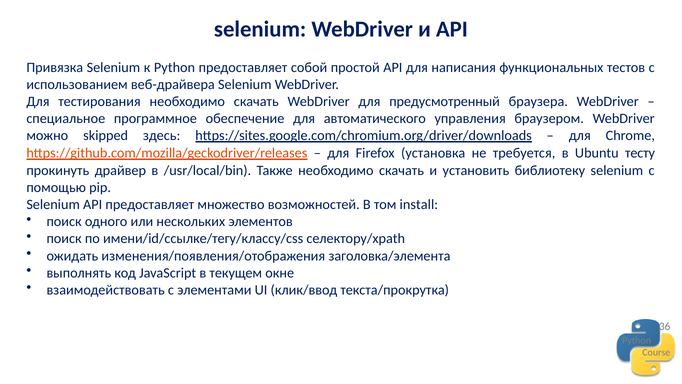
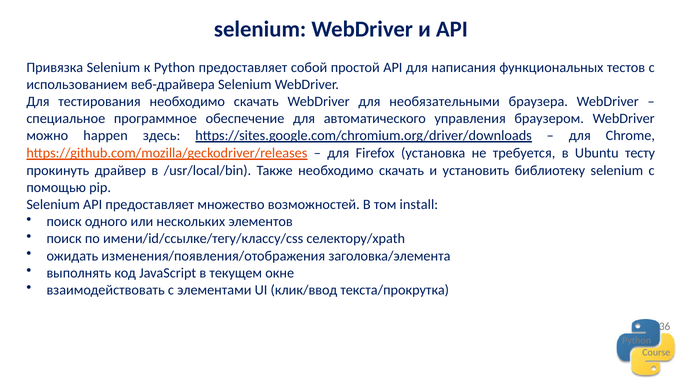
предусмотренный: предусмотренный -> необязательными (445, 101)
skipped: skipped -> happen (106, 136)
